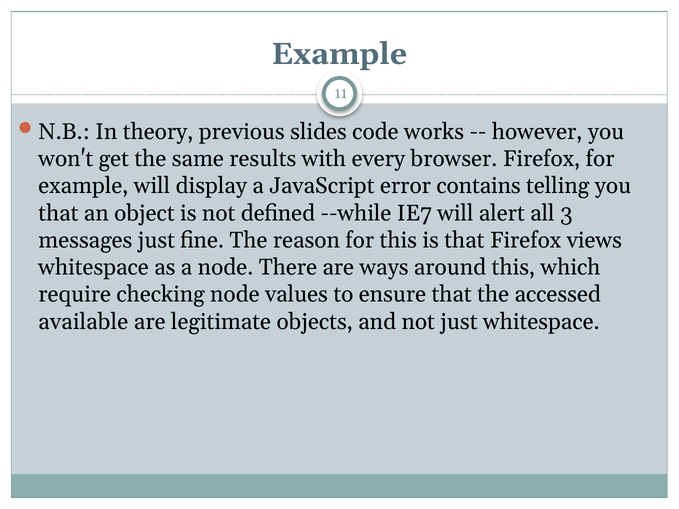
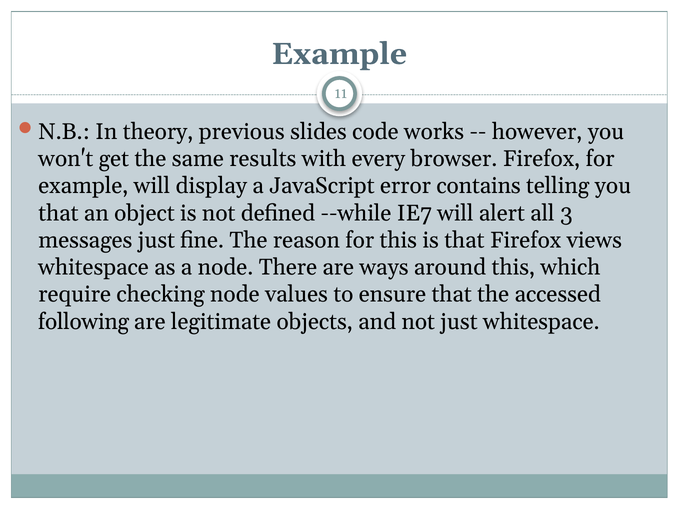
available: available -> following (84, 322)
